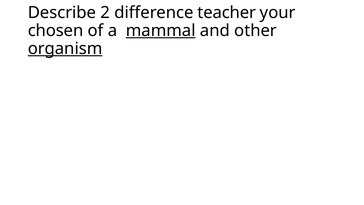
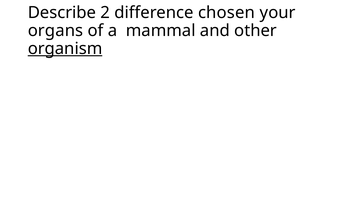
teacher: teacher -> chosen (227, 13)
chosen: chosen -> organs (55, 31)
mammal underline: present -> none (161, 31)
